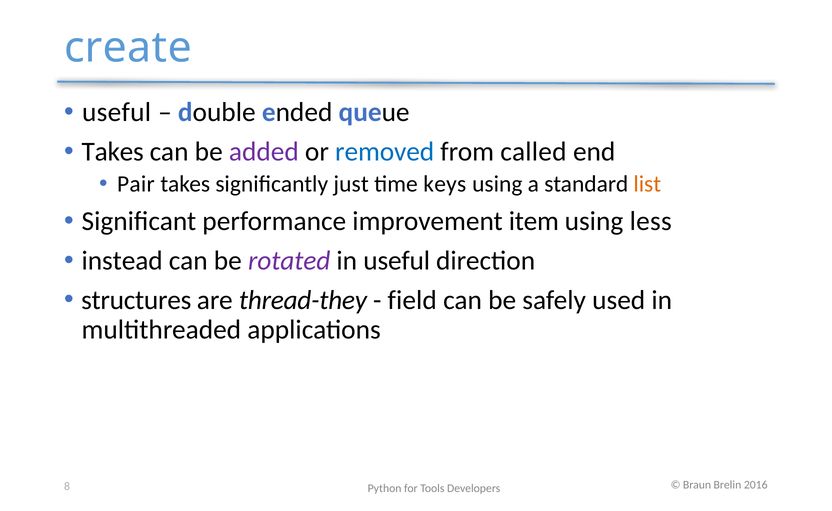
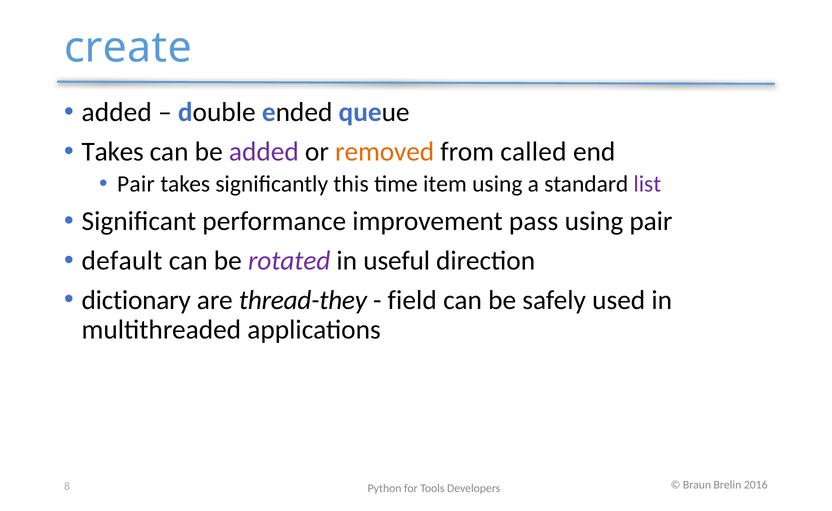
useful: useful -> added (117, 112)
removed colour: blue -> orange (385, 152)
just: just -> this (351, 184)
keys: keys -> item (445, 184)
list colour: orange -> purple (647, 184)
item: item -> pass (534, 221)
using less: less -> pair (651, 221)
instead: instead -> default (122, 261)
structures: structures -> dictionary (136, 300)
